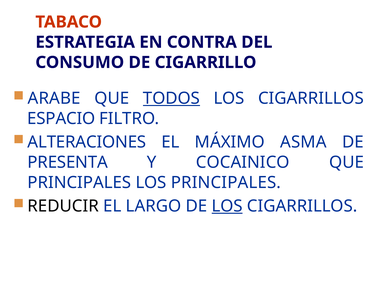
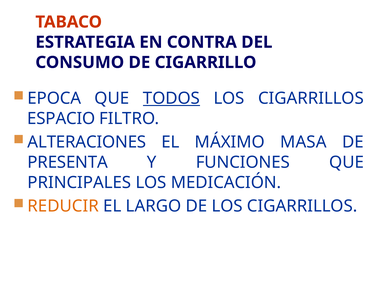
ARABE: ARABE -> EPOCA (54, 98)
ASMA: ASMA -> MASA (303, 142)
COCAINICO: COCAINICO -> FUNCIONES (243, 162)
LOS PRINCIPALES: PRINCIPALES -> MEDICACIÓN (226, 183)
REDUCIR colour: black -> orange (63, 206)
LOS underline: present -> none (227, 206)
